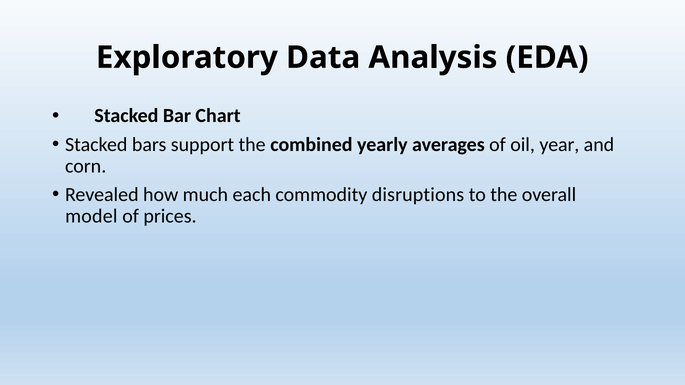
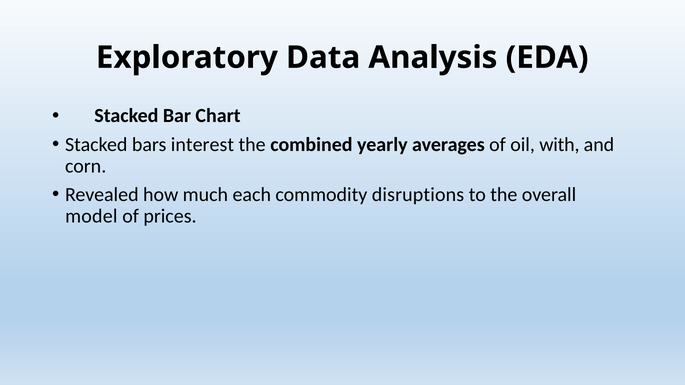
support: support -> interest (202, 145)
year: year -> with (559, 145)
